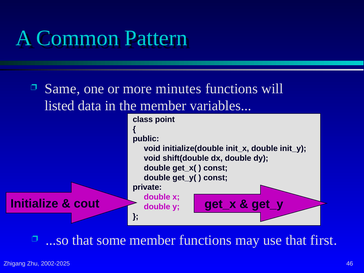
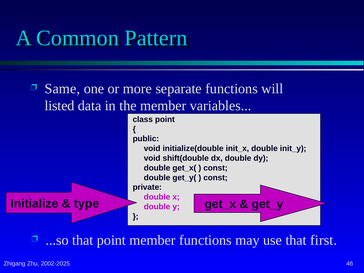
minutes: minutes -> separate (179, 89)
cout: cout -> type (87, 204)
that some: some -> point (111, 240)
